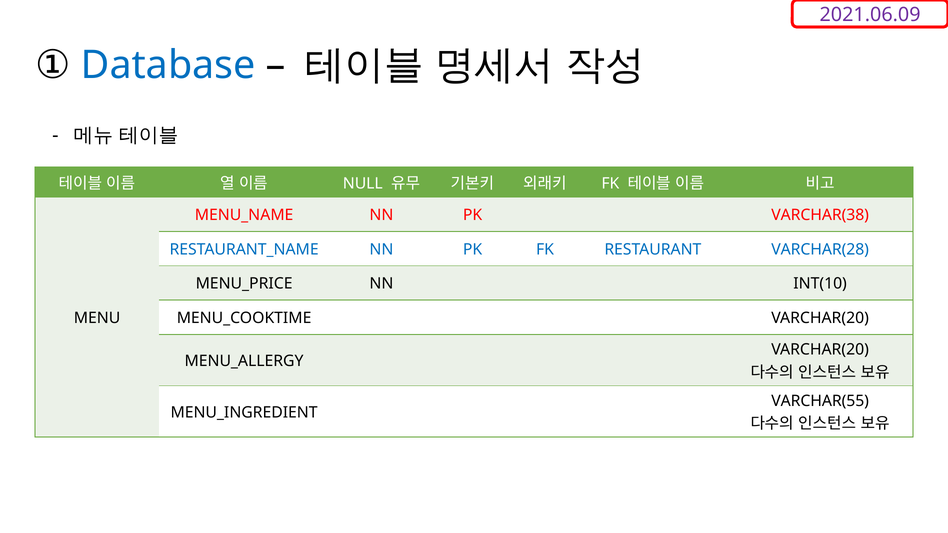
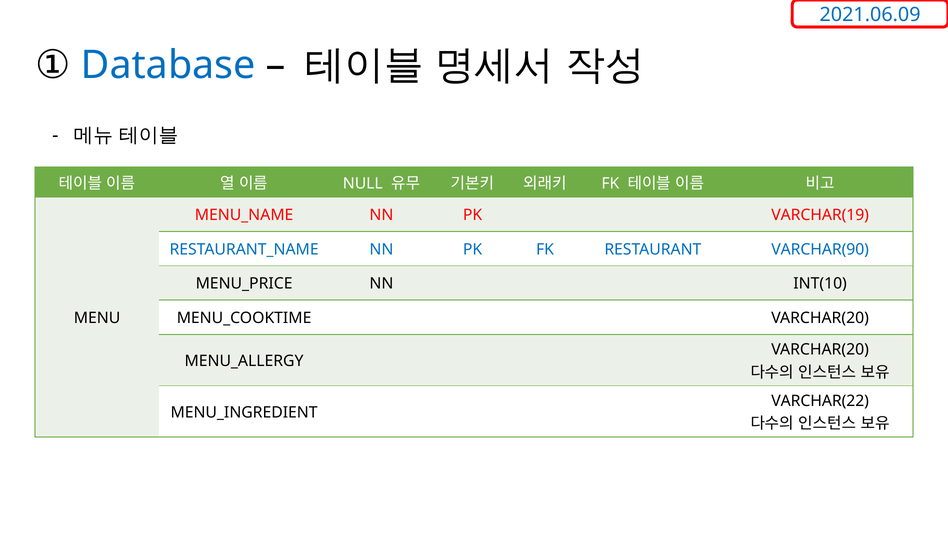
2021.06.09 colour: purple -> blue (870, 15)
VARCHAR(38: VARCHAR(38 -> VARCHAR(19 (820, 215)
VARCHAR(28: VARCHAR(28 -> VARCHAR(90 (820, 250)
VARCHAR(55: VARCHAR(55 -> VARCHAR(22 (820, 401)
